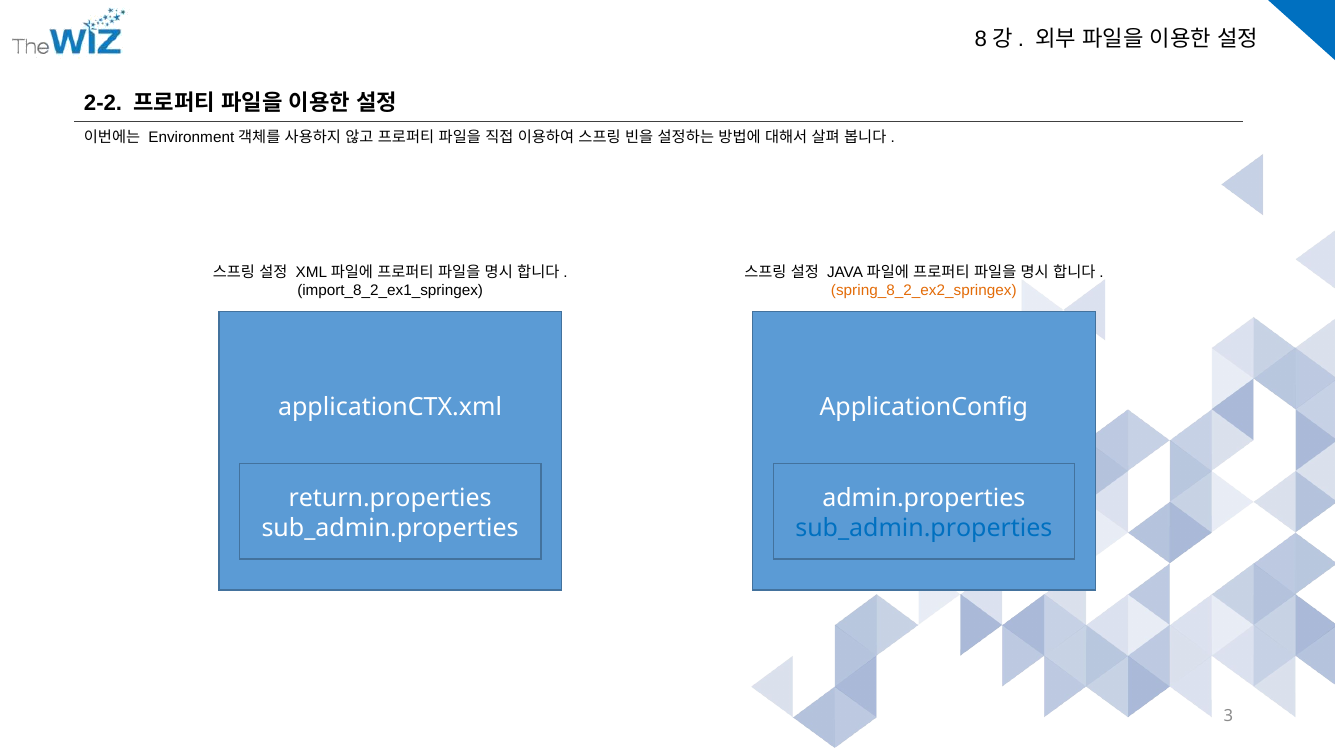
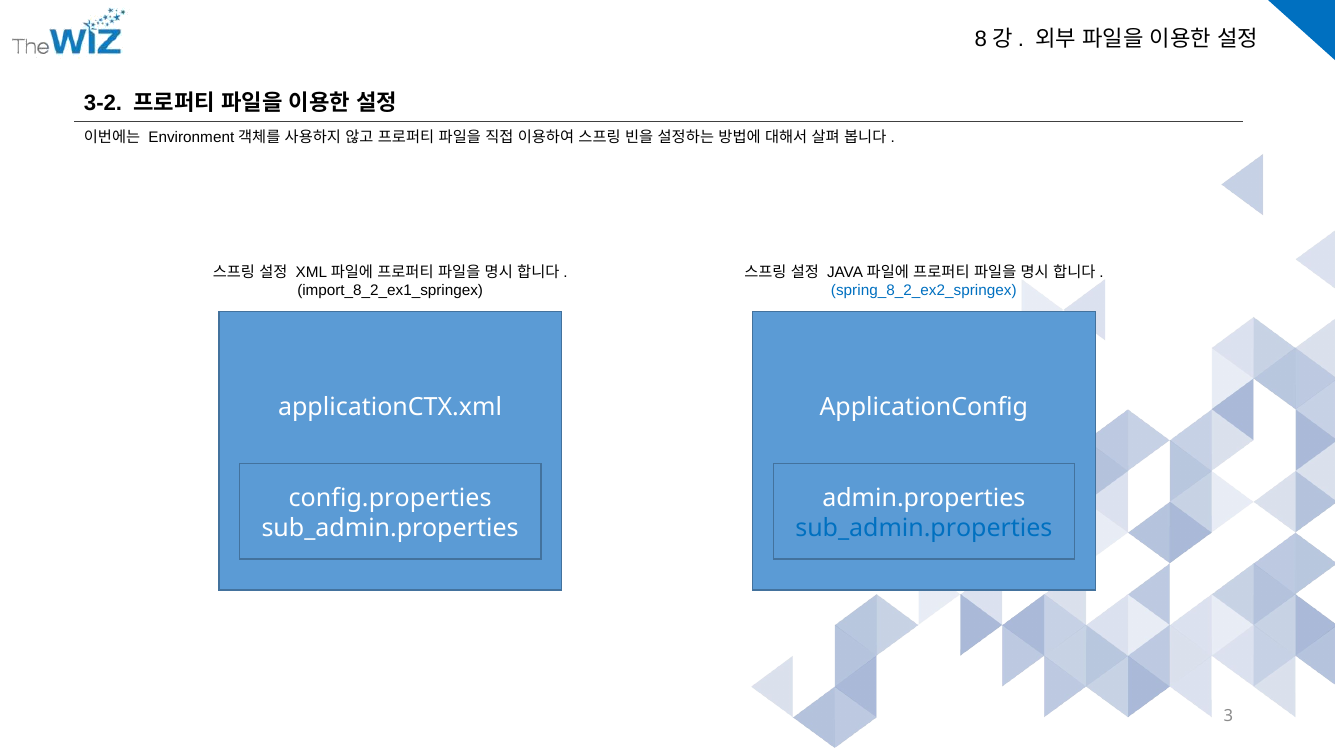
2-2: 2-2 -> 3-2 (103, 103)
spring_8_2_ex2_springex colour: orange -> blue (924, 290)
return.properties: return.properties -> config.properties (390, 498)
